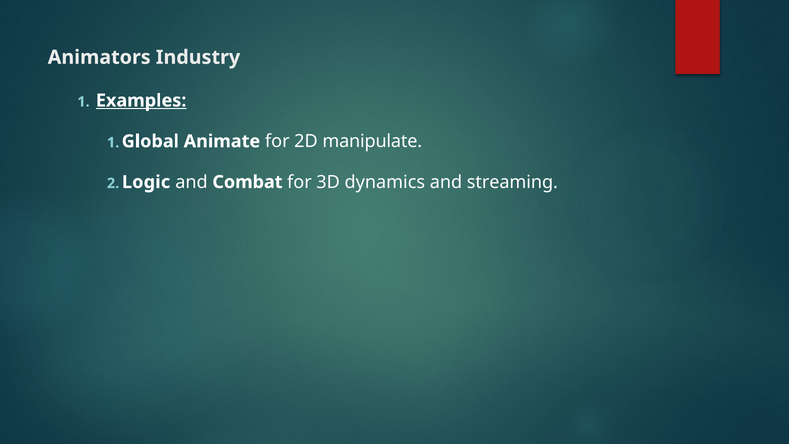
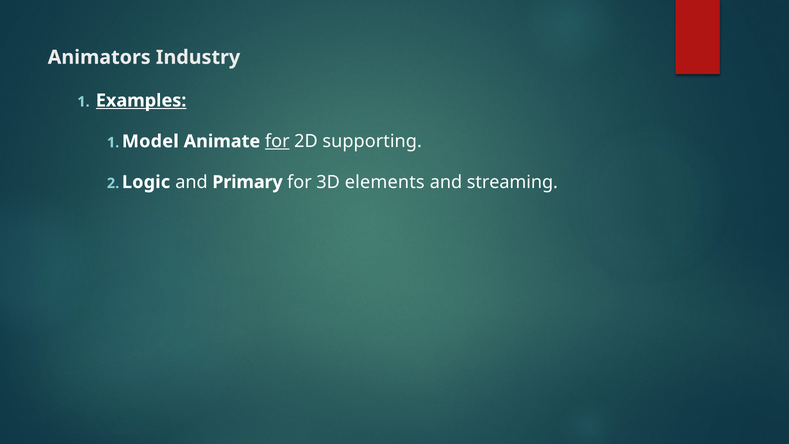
Global: Global -> Model (150, 141)
for underline: none -> present (277, 141)
manipulate: manipulate -> supporting (372, 141)
Combat: Combat -> Primary (247, 182)
dynamics: dynamics -> elements (385, 182)
